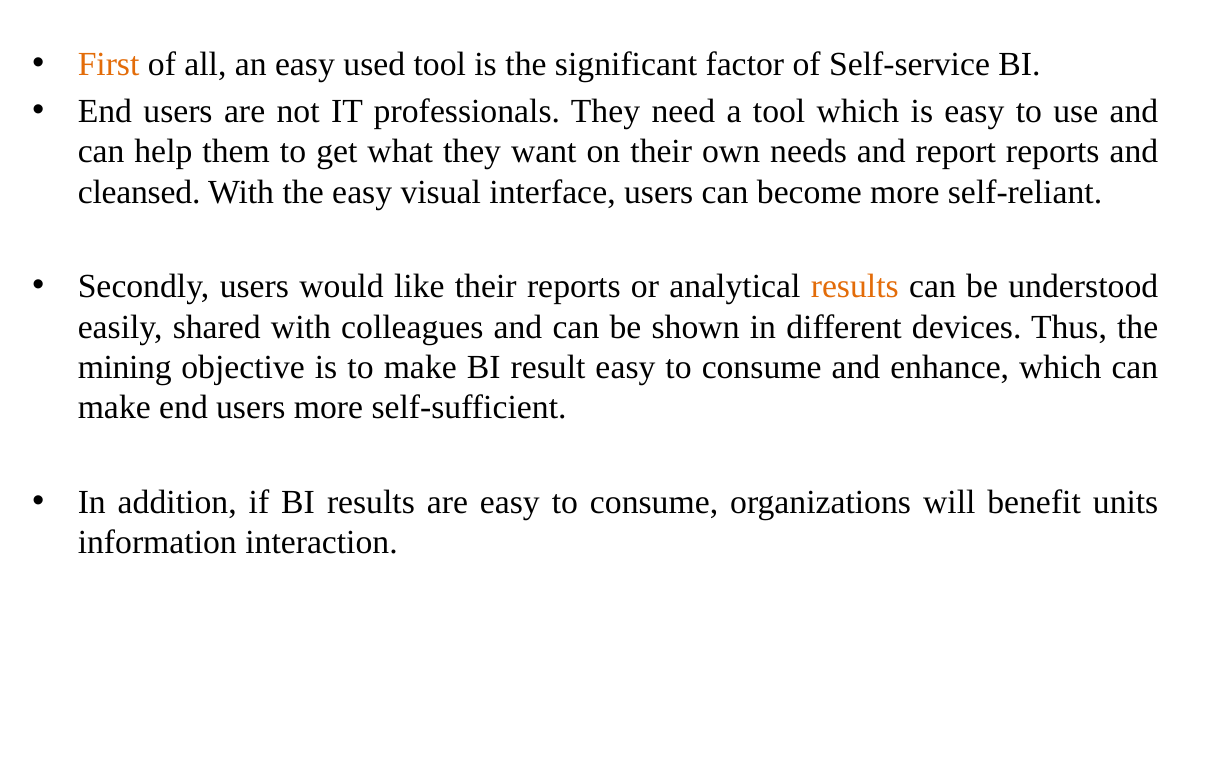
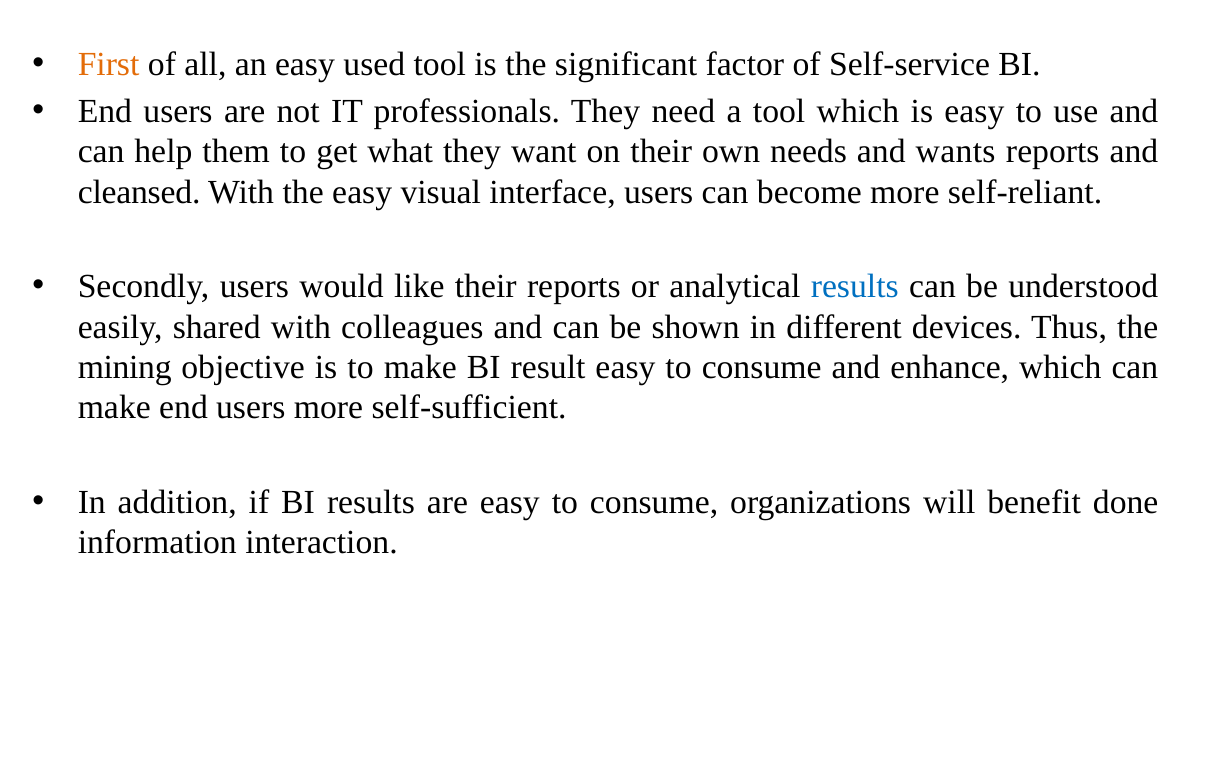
report: report -> wants (956, 152)
results colour: orange -> blue (855, 286)
units: units -> done (1126, 502)
